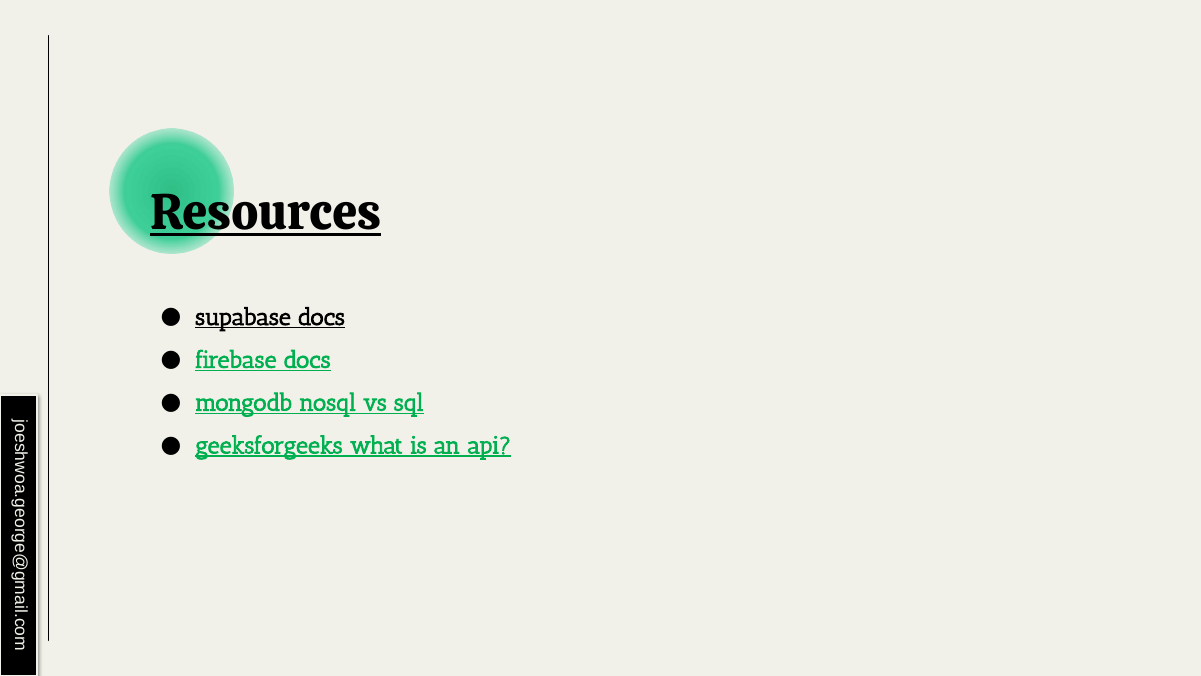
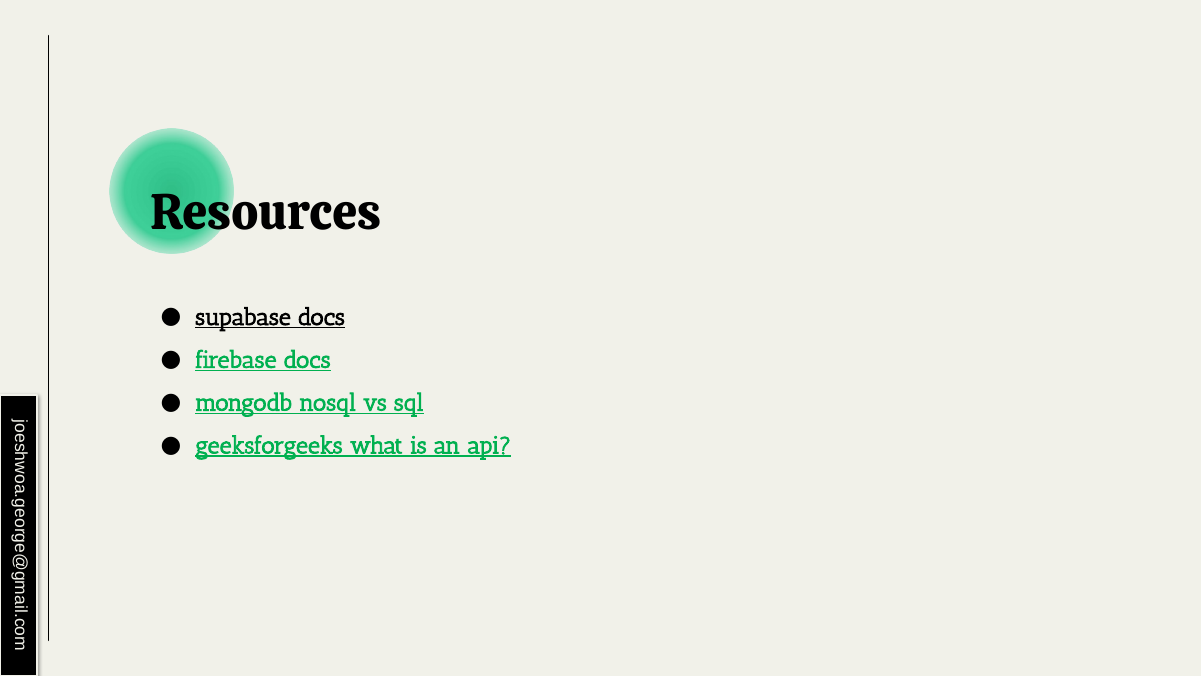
Resources underline: present -> none (266, 213)
